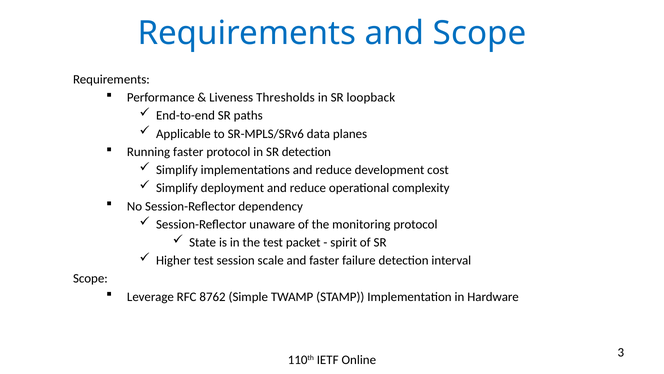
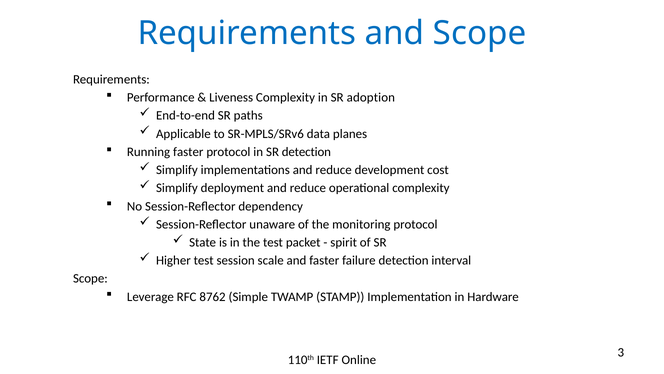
Liveness Thresholds: Thresholds -> Complexity (285, 97)
loopback: loopback -> adoption (371, 97)
